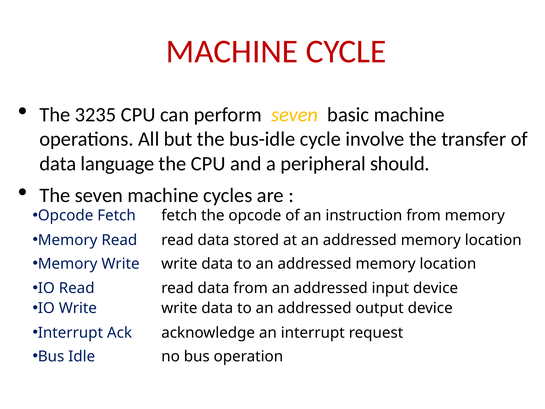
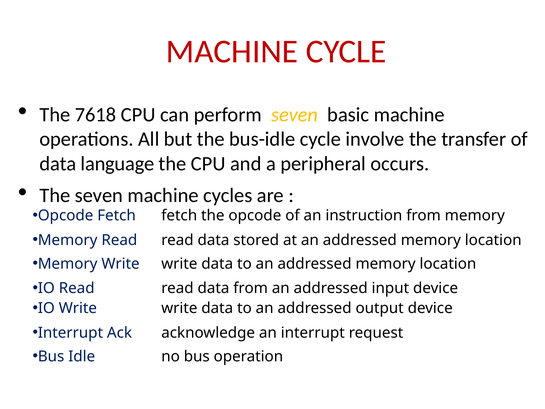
3235: 3235 -> 7618 (96, 115)
should: should -> occurs (400, 164)
